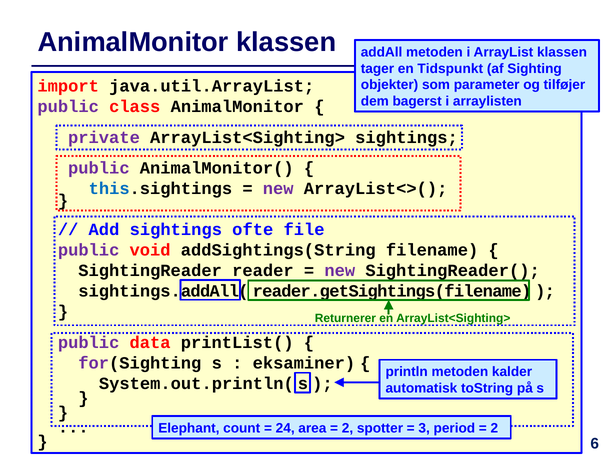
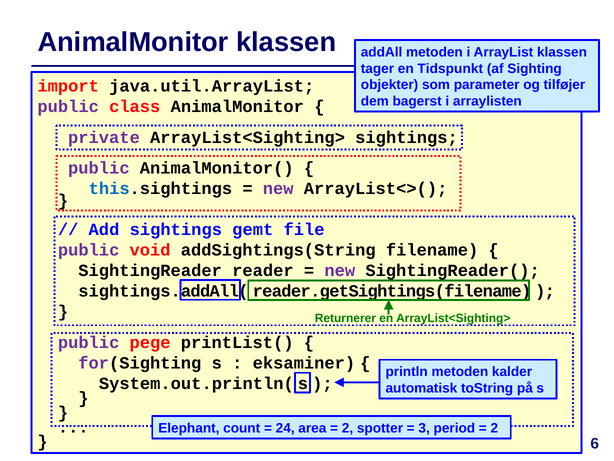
ofte: ofte -> gemt (253, 230)
data: data -> pege (150, 342)
